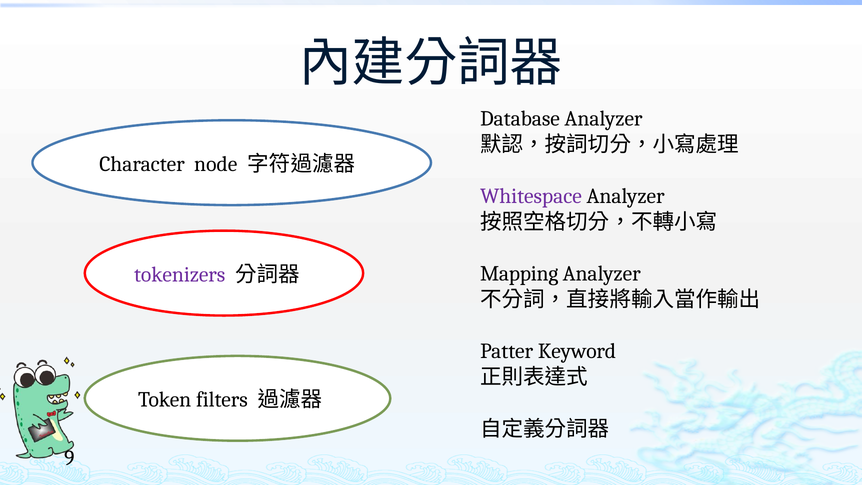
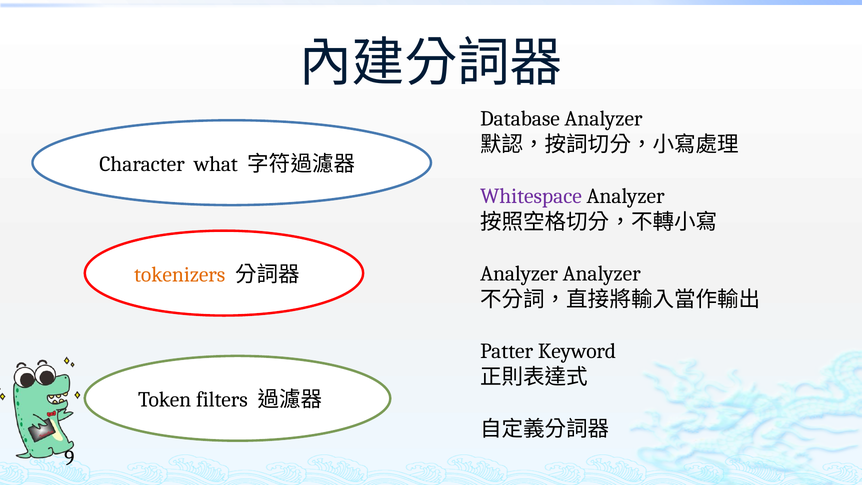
node: node -> what (216, 164)
Mapping: Mapping -> Analyzer (519, 274)
tokenizers colour: purple -> orange (180, 275)
